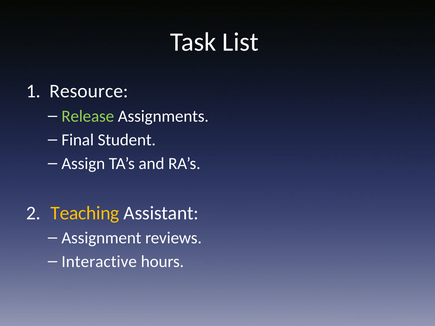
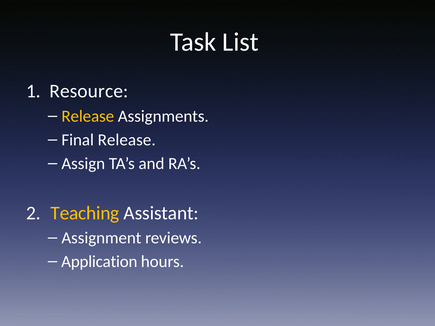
Release colour: light green -> yellow (88, 116)
Final Student: Student -> Release (127, 140)
Interactive: Interactive -> Application (99, 262)
